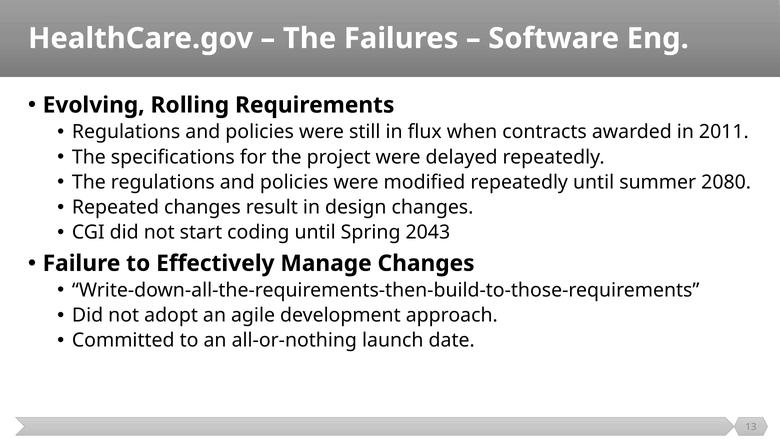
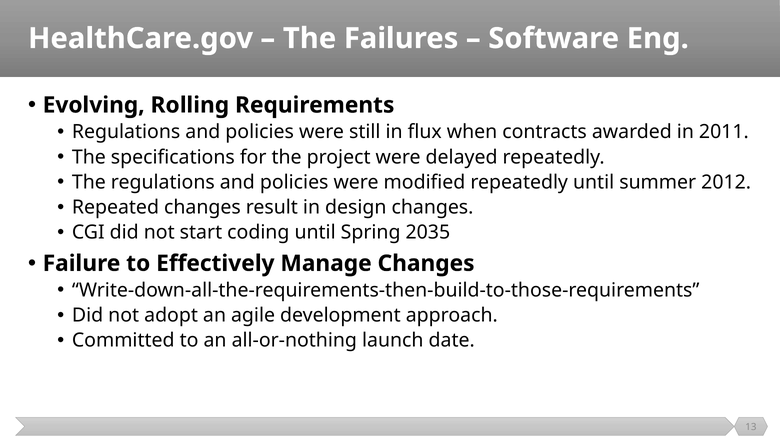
2080: 2080 -> 2012 (726, 182)
2043: 2043 -> 2035 (428, 232)
